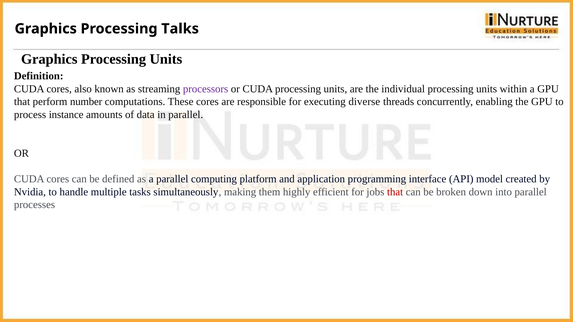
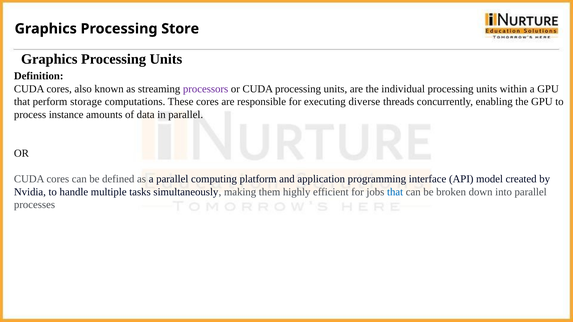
Talks: Talks -> Store (180, 29)
number: number -> storage (86, 102)
that colour: red -> blue (395, 192)
